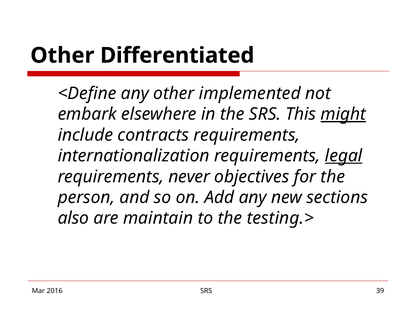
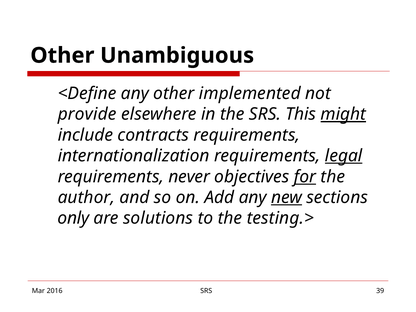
Differentiated: Differentiated -> Unambiguous (177, 55)
embark: embark -> provide (87, 114)
for underline: none -> present (305, 177)
person: person -> author (86, 197)
new underline: none -> present (287, 197)
also: also -> only (73, 218)
maintain: maintain -> solutions (158, 218)
